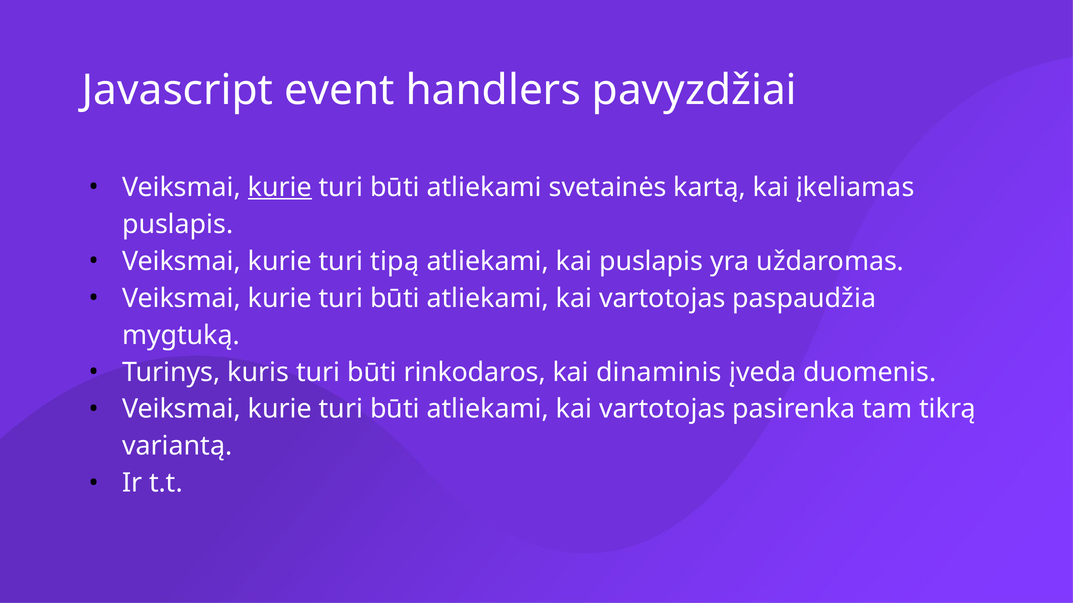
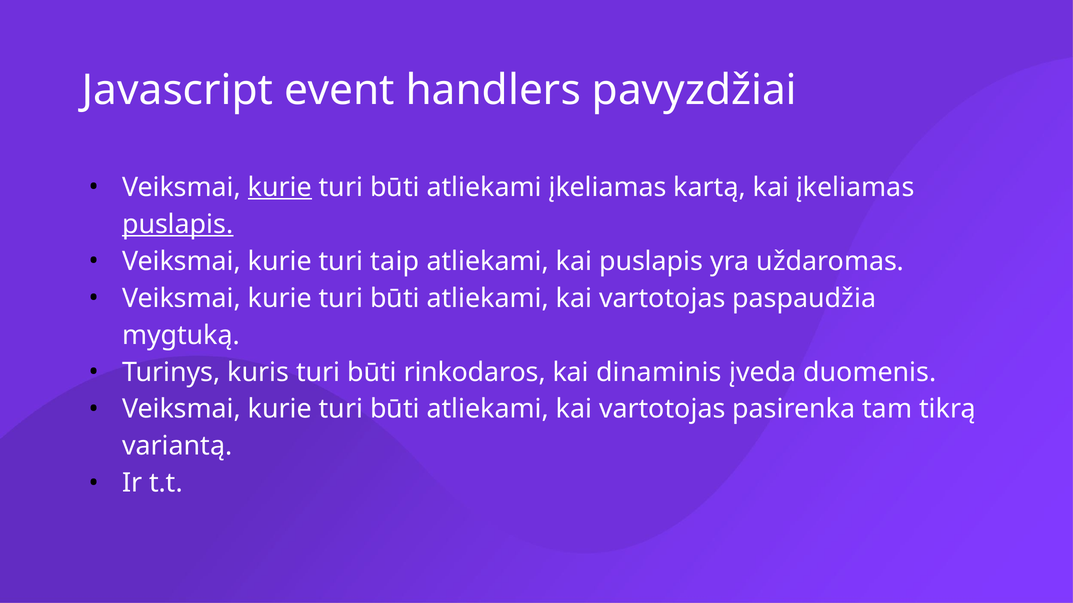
atliekami svetainės: svetainės -> įkeliamas (608, 187)
puslapis underline: none -> present (178, 224)
tipą: tipą -> taip (395, 261)
